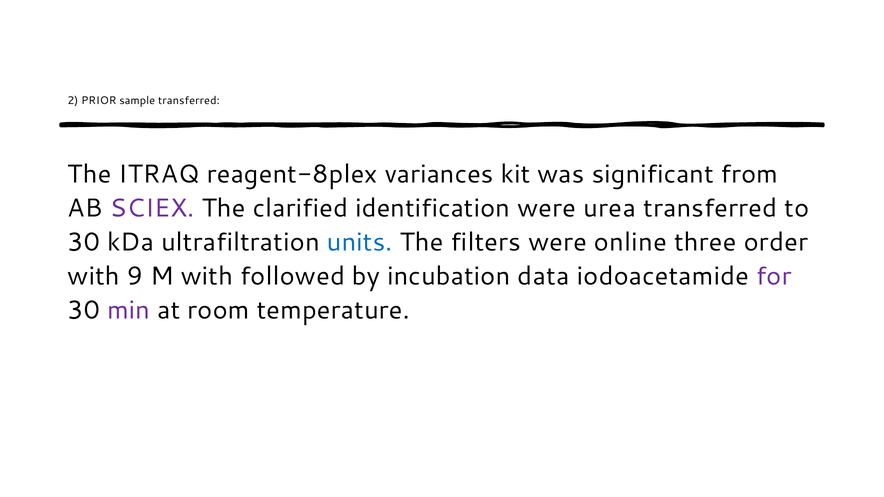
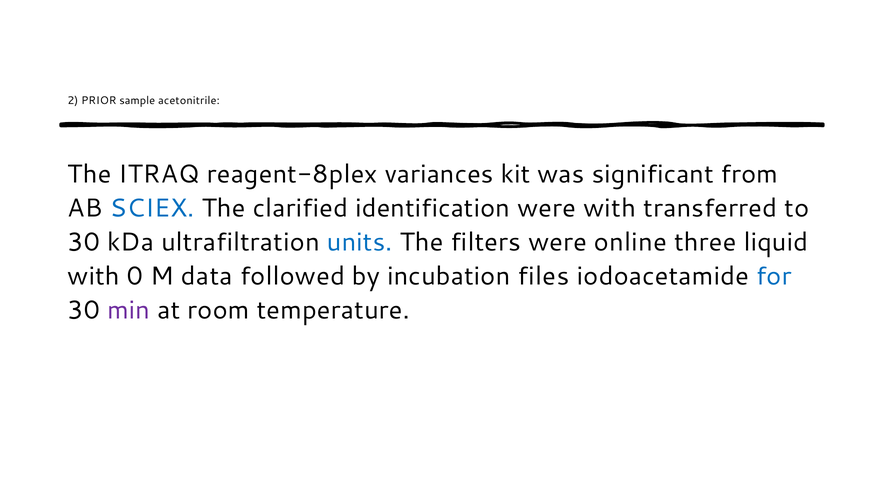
sample transferred: transferred -> acetonitrile (189, 101)
SCIEX colour: purple -> blue (152, 208)
were urea: urea -> with (610, 208)
order: order -> liquid (776, 242)
9: 9 -> 0 (135, 276)
M with: with -> data (207, 276)
data: data -> files (544, 276)
for colour: purple -> blue (774, 276)
